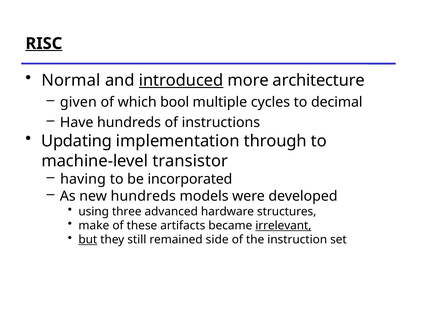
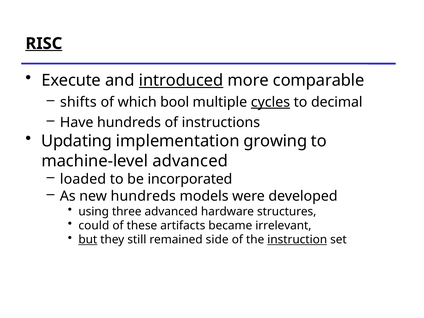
Normal: Normal -> Execute (71, 80)
architecture: architecture -> comparable (319, 80)
given: given -> shifts (78, 102)
cycles underline: none -> present (270, 102)
through: through -> growing (275, 141)
machine-level transistor: transistor -> advanced (190, 161)
having: having -> loaded (83, 179)
make: make -> could (94, 226)
irrelevant underline: present -> none (283, 226)
instruction underline: none -> present (297, 240)
